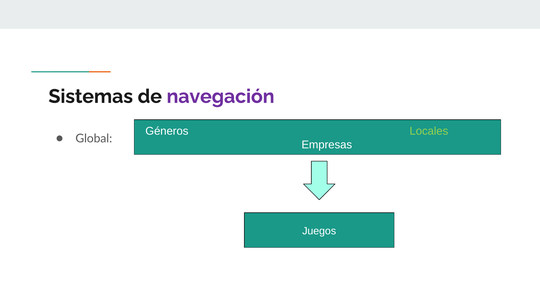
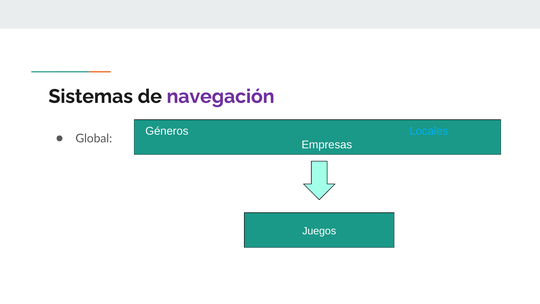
Locales colour: light green -> light blue (429, 131)
